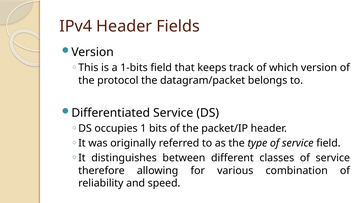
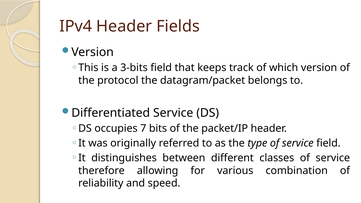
1-bits: 1-bits -> 3-bits (134, 68)
1: 1 -> 7 (143, 129)
